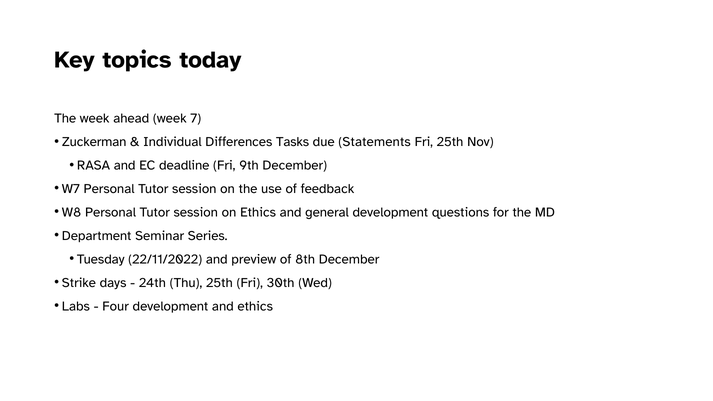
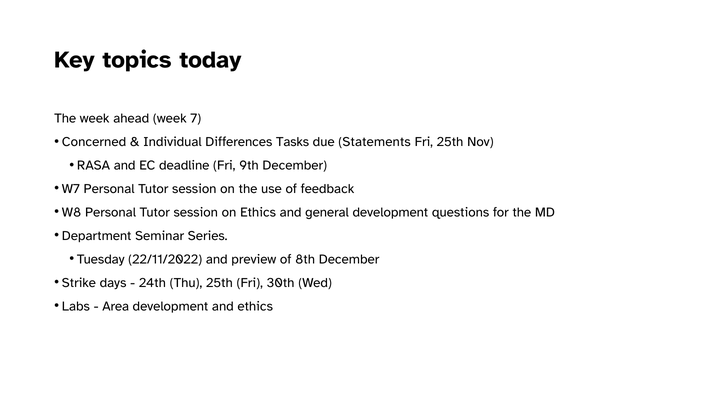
Zuckerman: Zuckerman -> Concerned (94, 142)
Four: Four -> Area (116, 306)
